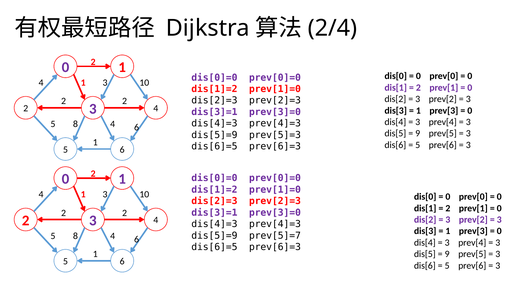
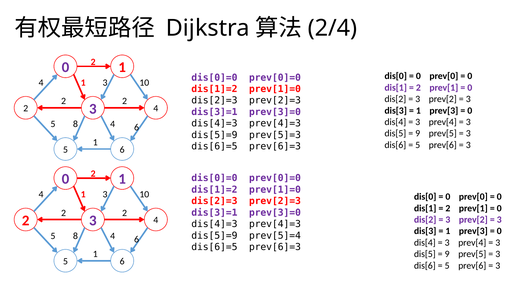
prev[5]=7: prev[5]=7 -> prev[5]=4 (275, 236)
